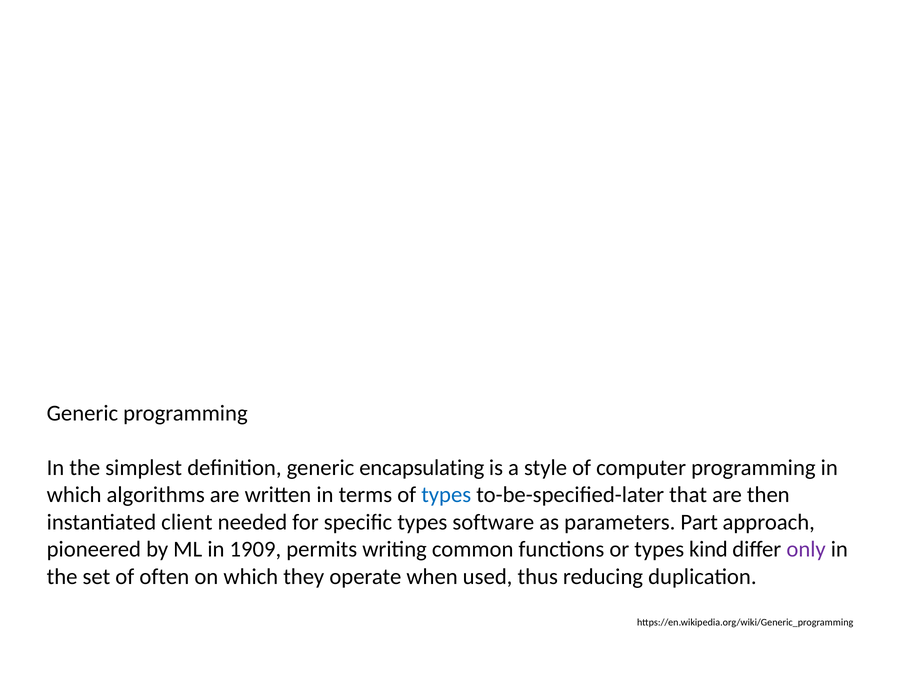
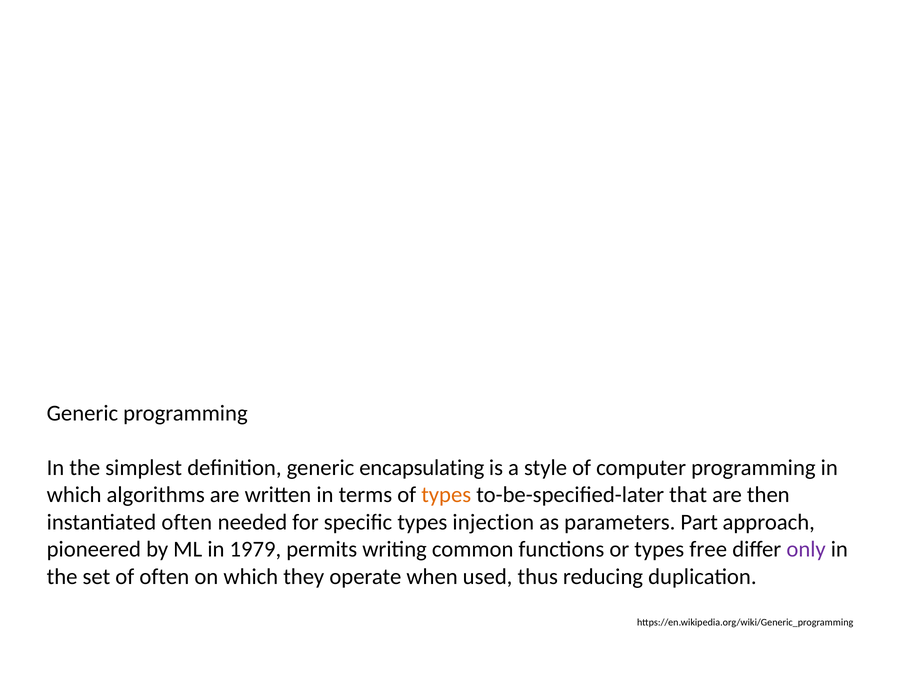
types colour: blue -> orange (446, 495)
instantiated client: client -> often (187, 522)
software: software -> injection (493, 522)
1909: 1909 -> 1979 (255, 549)
kind: kind -> free (708, 549)
